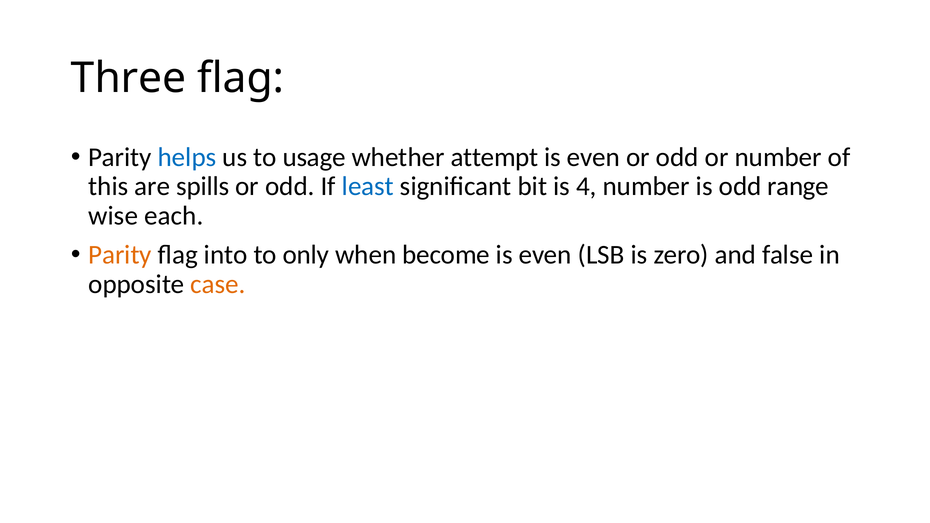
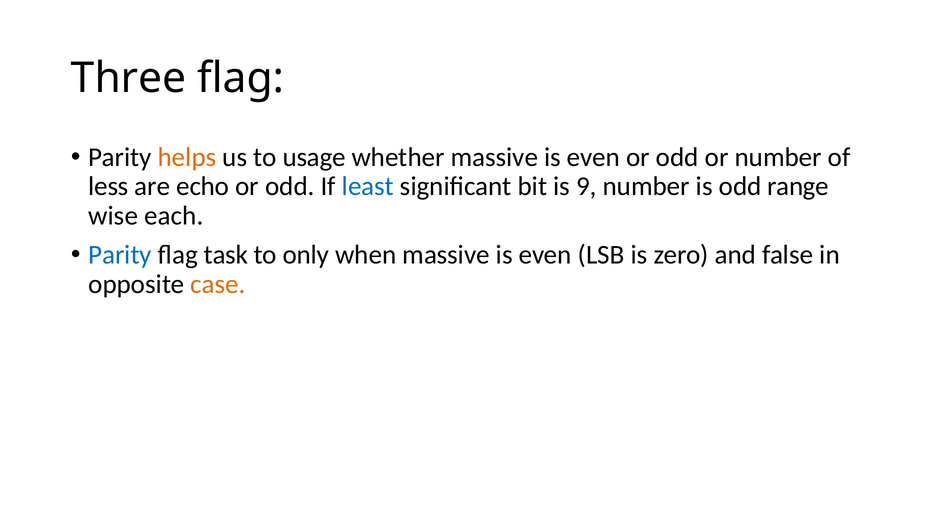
helps colour: blue -> orange (187, 157)
whether attempt: attempt -> massive (494, 157)
this: this -> less (108, 187)
spills: spills -> echo (203, 187)
4: 4 -> 9 (586, 187)
Parity colour: orange -> blue (120, 255)
into: into -> task (226, 255)
when become: become -> massive (446, 255)
